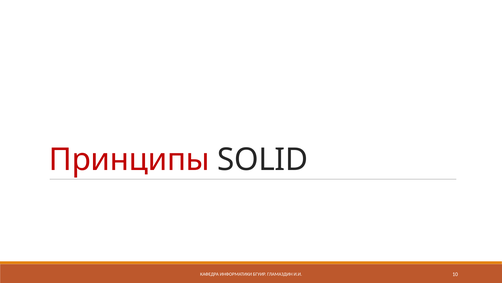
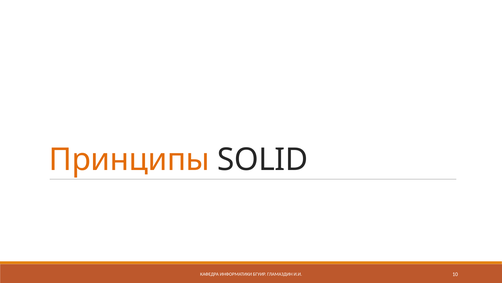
Принципы colour: red -> orange (129, 159)
